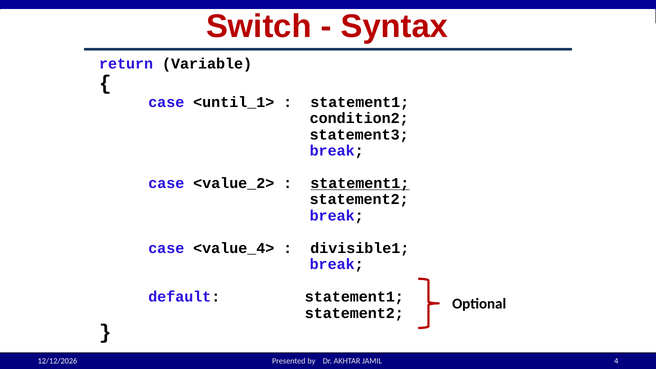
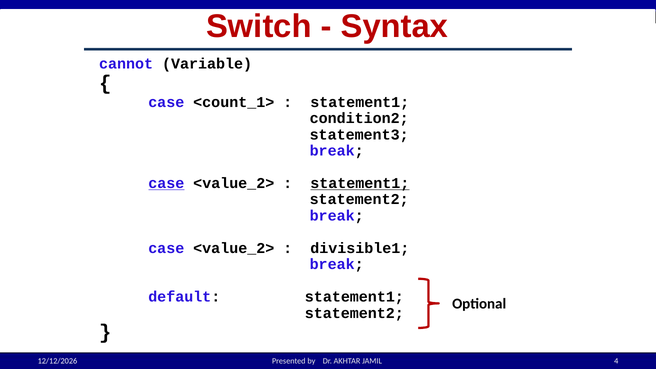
return: return -> cannot (126, 64)
<until_1>: <until_1> -> <count_1> (234, 102)
case underline: none -> present (166, 183)
<value_4>: <value_4> -> <value_2> (234, 248)
